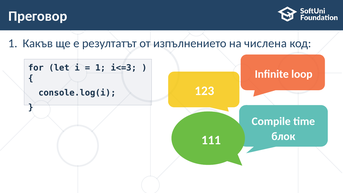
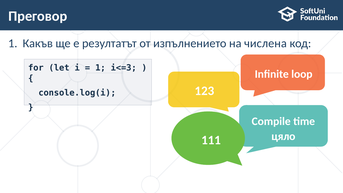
блок: блок -> цяло (283, 136)
